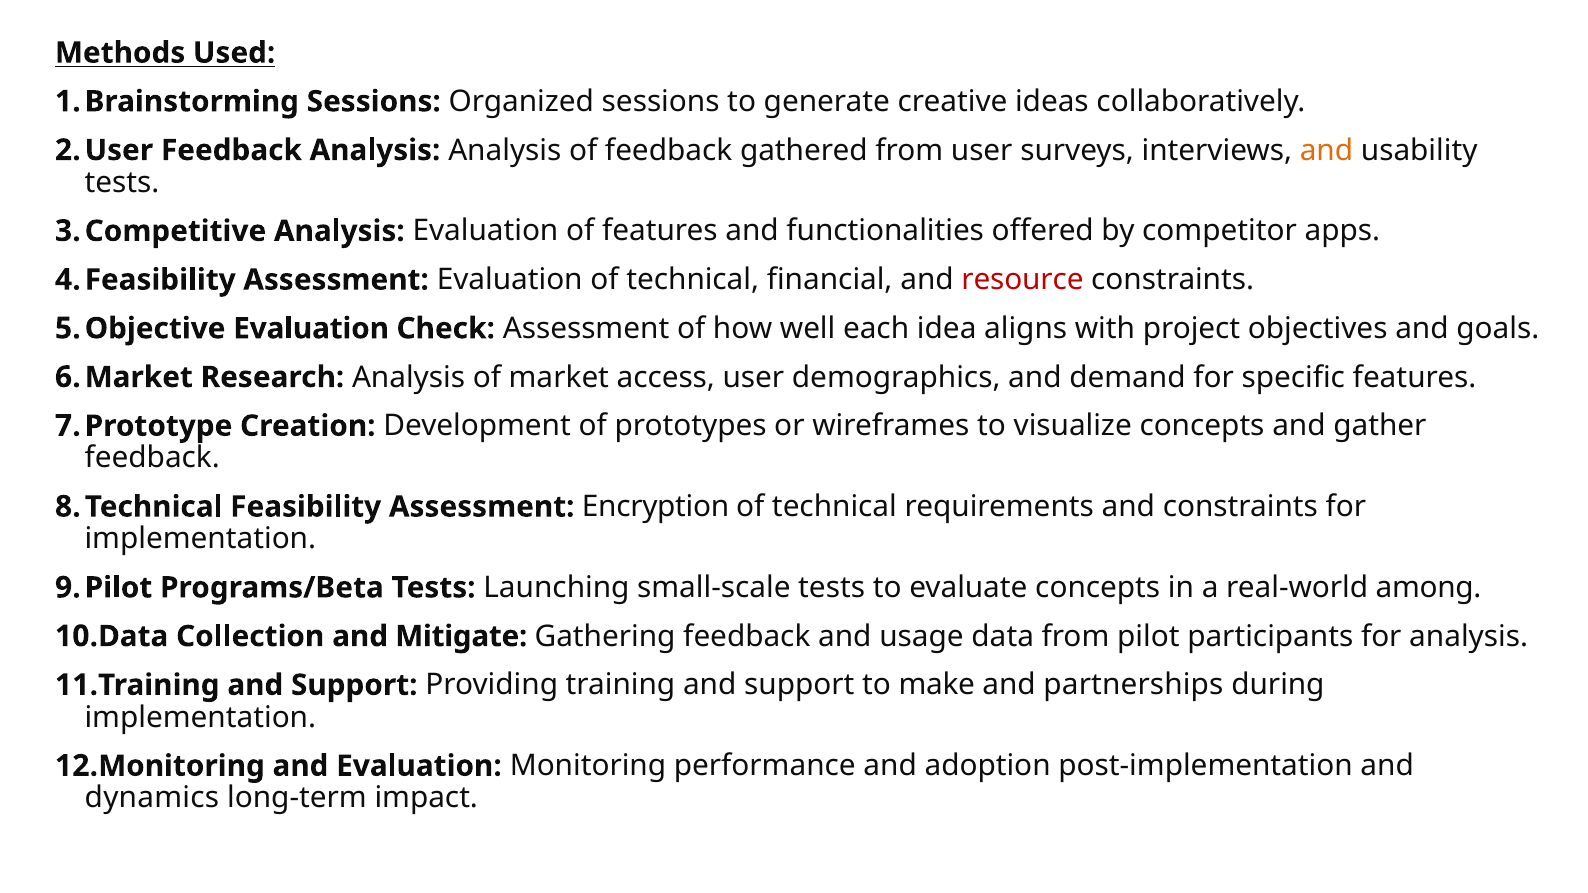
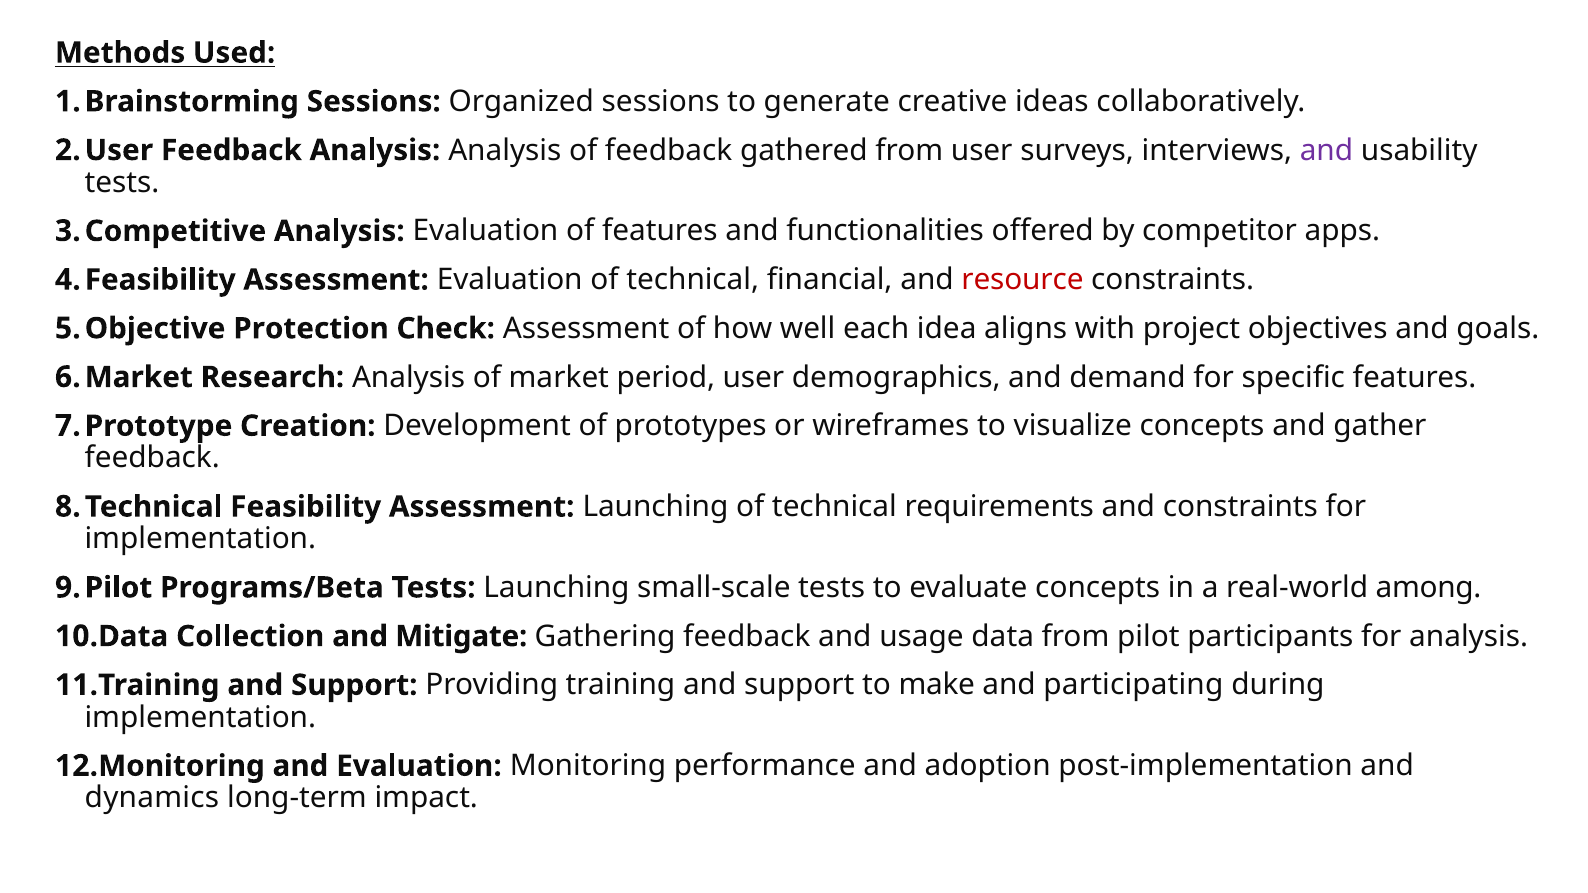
and colour: orange -> purple (1326, 150)
Evaluation: Evaluation -> Protection (311, 329)
access: access -> period (666, 377)
Assessment Encryption: Encryption -> Launching (655, 507)
partnerships: partnerships -> participating (1133, 685)
